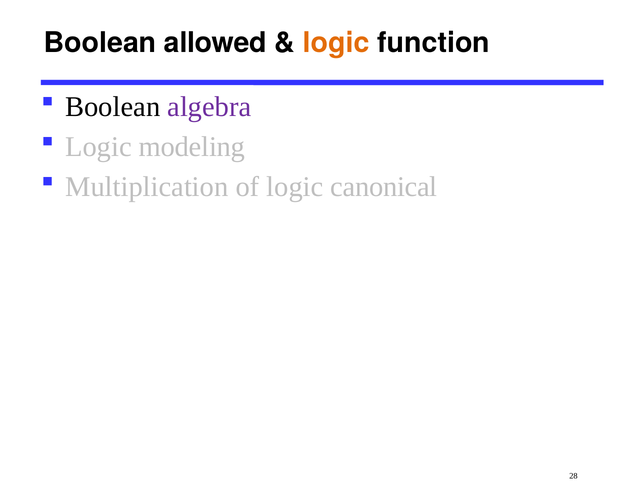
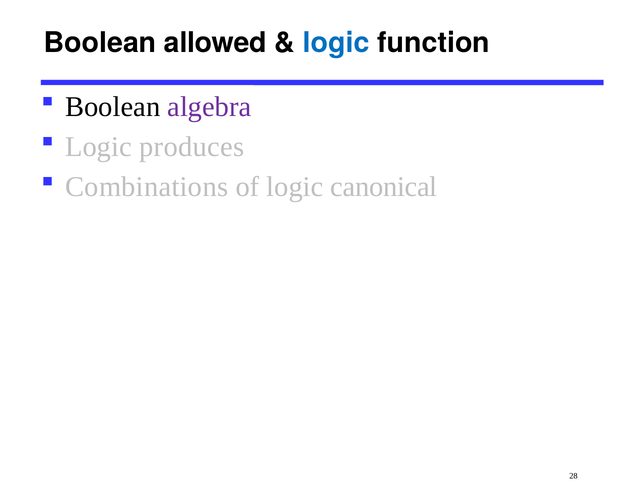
logic colour: orange -> blue (336, 43)
modeling: modeling -> produces (192, 147)
Multiplication: Multiplication -> Combinations (147, 187)
